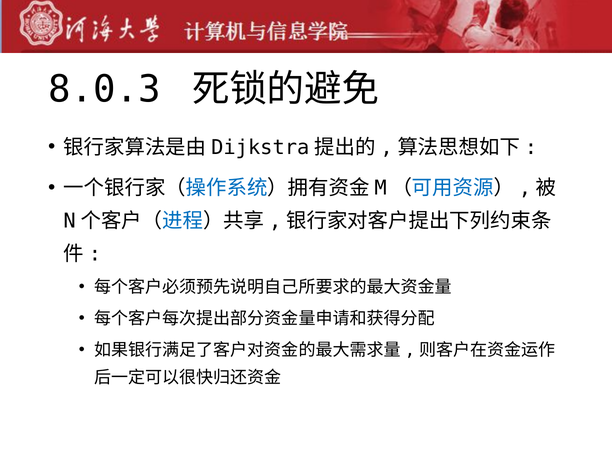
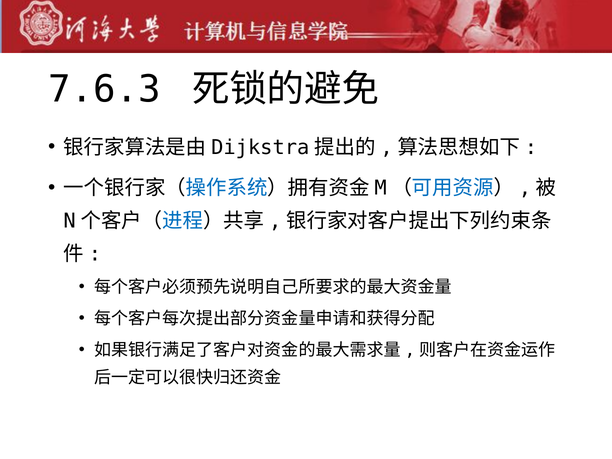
8.0.3: 8.0.3 -> 7.6.3 (104, 90)
